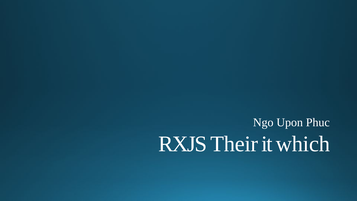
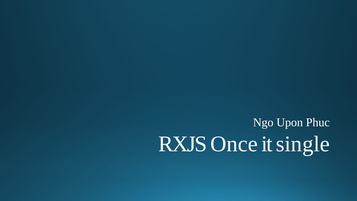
Their: Their -> Once (234, 144)
which: which -> single (303, 144)
